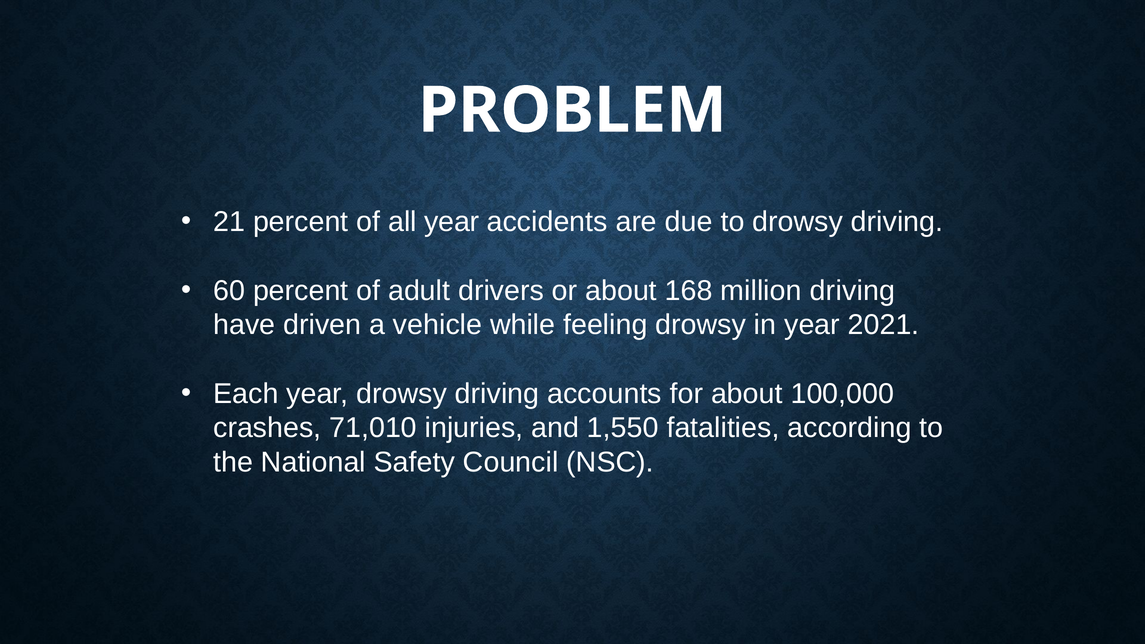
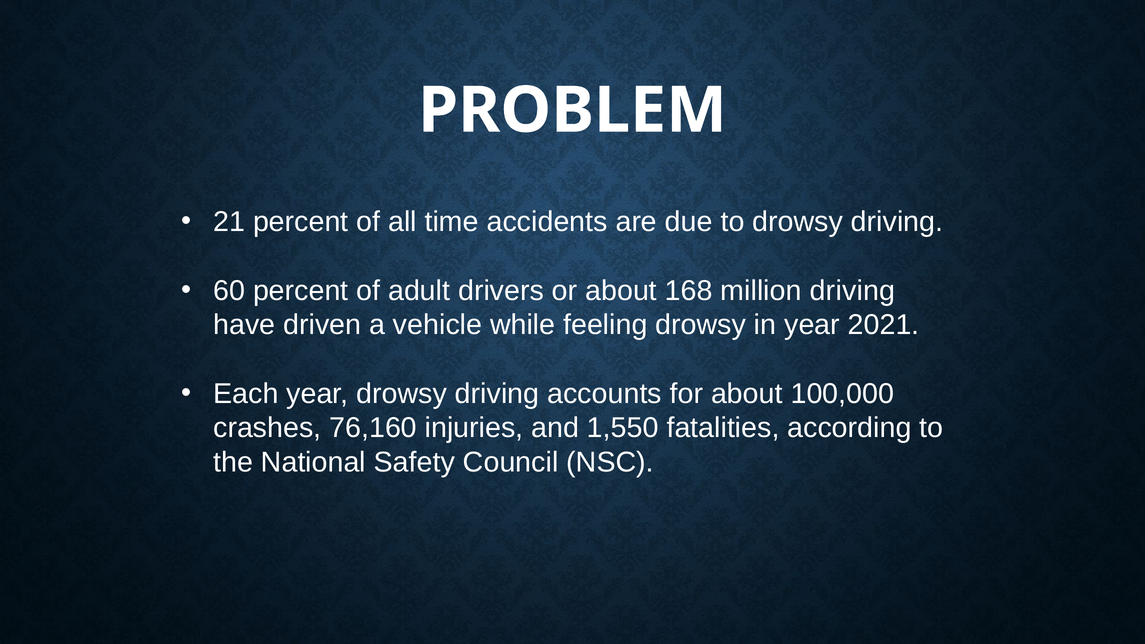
all year: year -> time (452, 222)
71,010: 71,010 -> 76,160 (373, 428)
